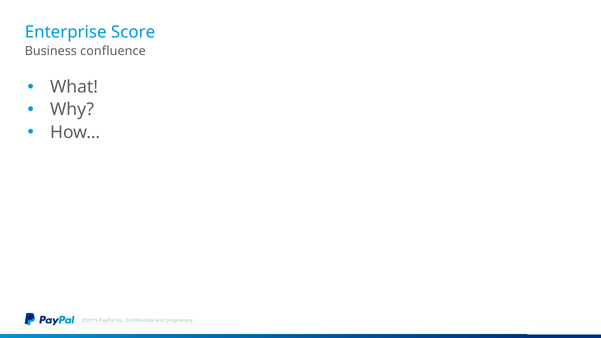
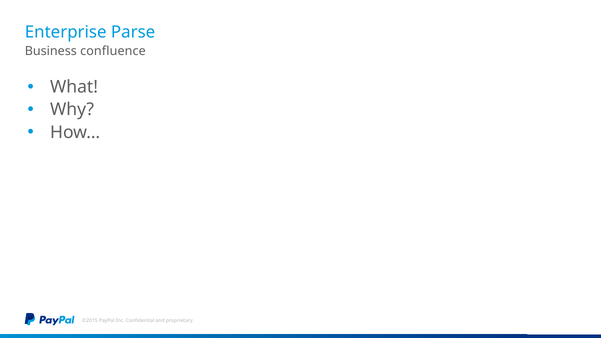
Score: Score -> Parse (133, 32)
